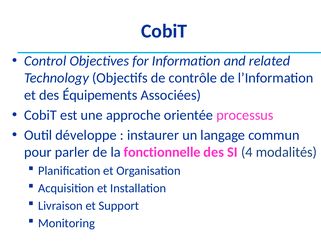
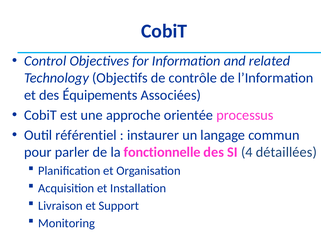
développe: développe -> référentiel (86, 135)
modalités: modalités -> détaillées (286, 152)
